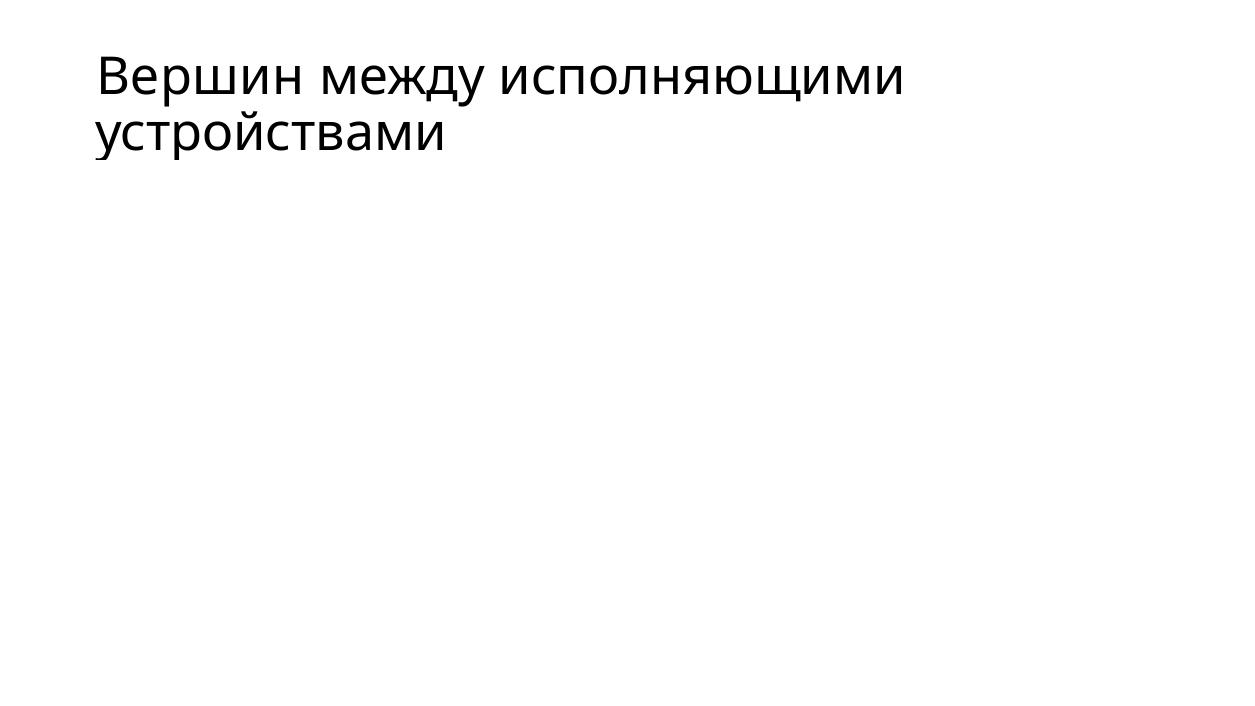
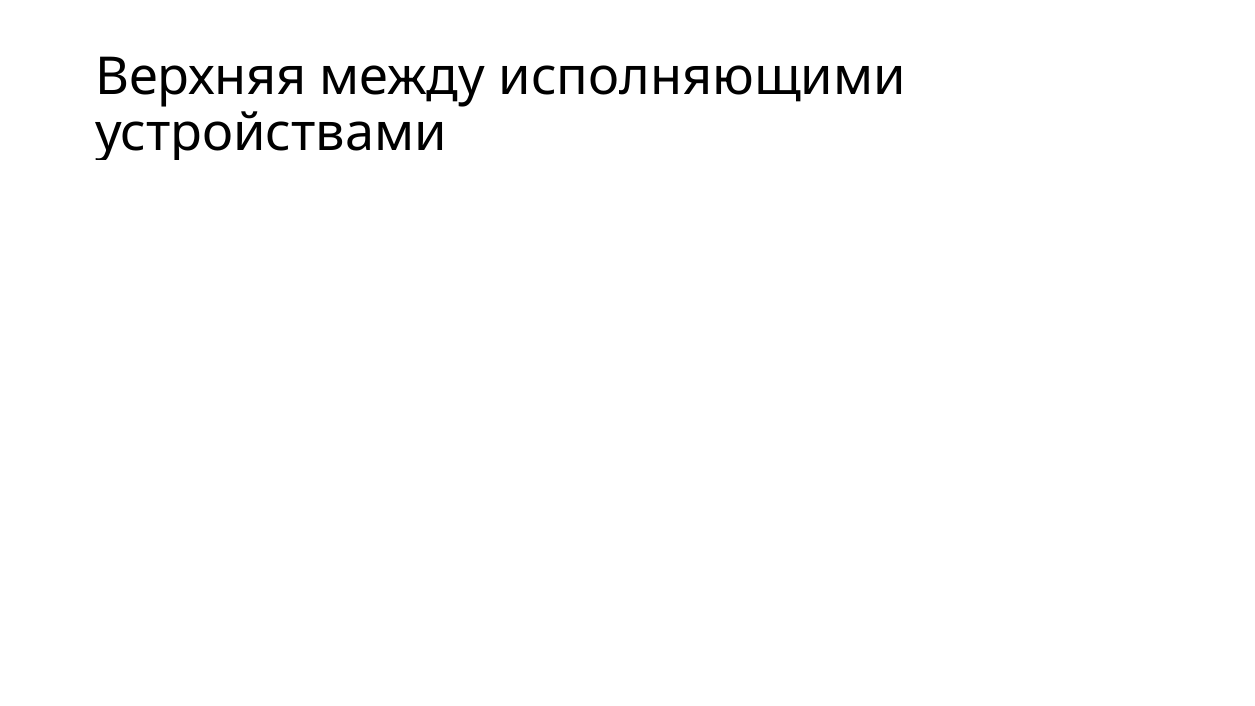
Вершин: Вершин -> Верхняя (201, 77)
